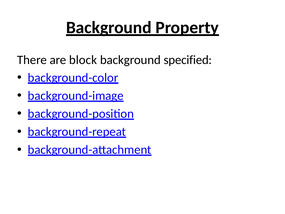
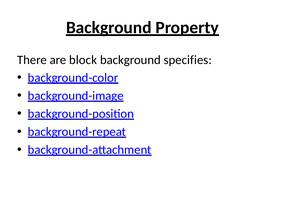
specified: specified -> specifies (188, 60)
